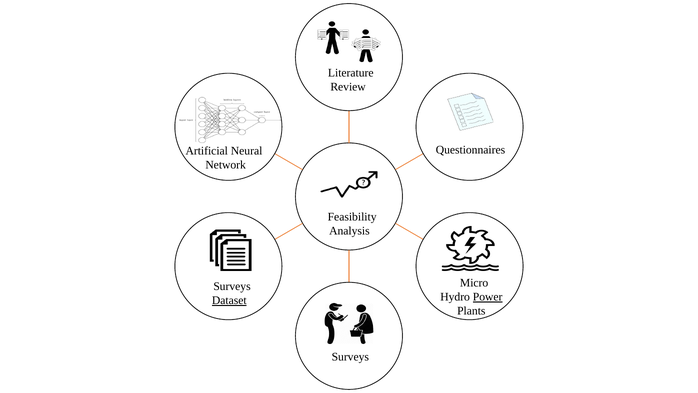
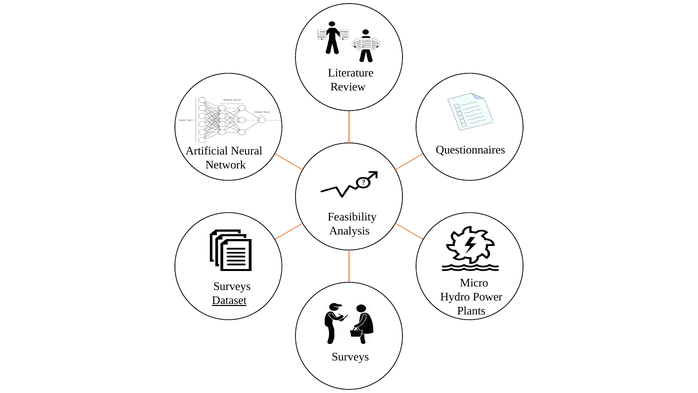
Power underline: present -> none (488, 297)
